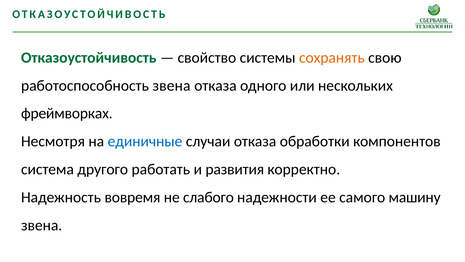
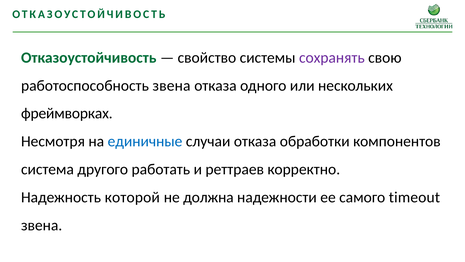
сохранять colour: orange -> purple (332, 58)
развития: развития -> реттраев (235, 169)
вовремя: вовремя -> которой (132, 197)
слабого: слабого -> должна (208, 197)
машину: машину -> timeout (414, 197)
